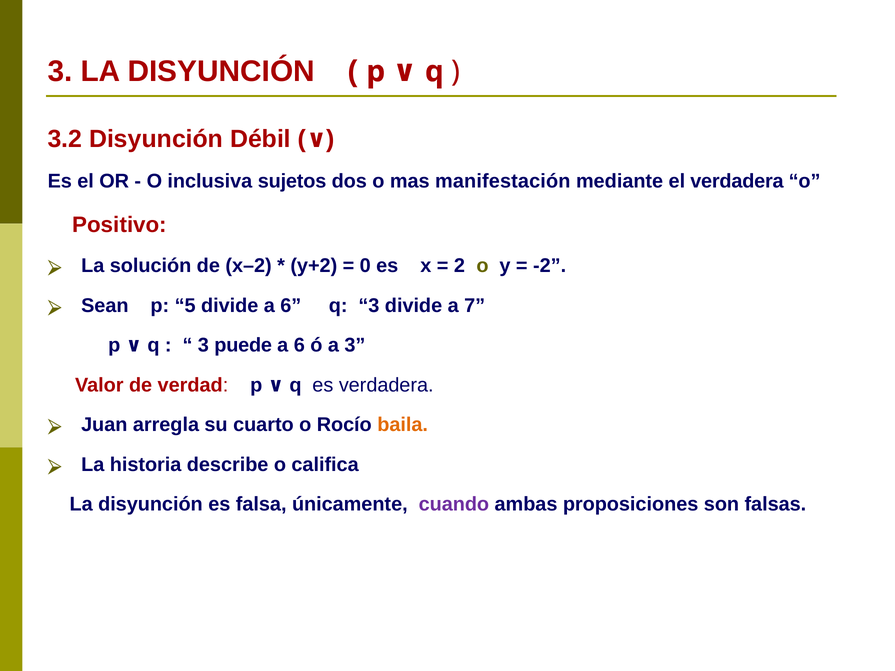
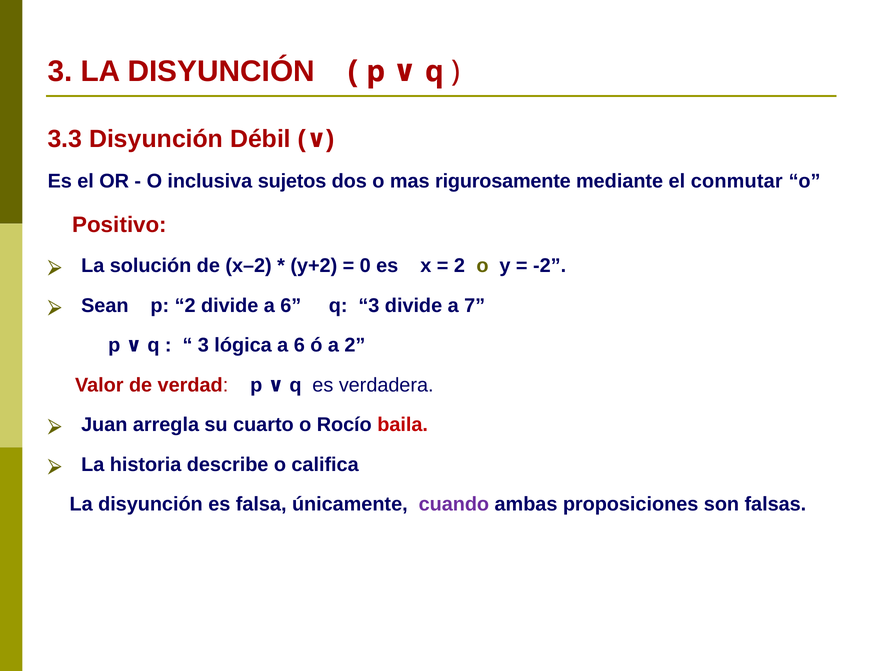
3.2: 3.2 -> 3.3 (65, 139)
manifestación: manifestación -> rigurosamente (503, 181)
el verdadera: verdadera -> conmutar (737, 181)
p 5: 5 -> 2 (185, 306)
puede: puede -> lógica (243, 345)
a 3: 3 -> 2 (355, 345)
baila colour: orange -> red (403, 425)
